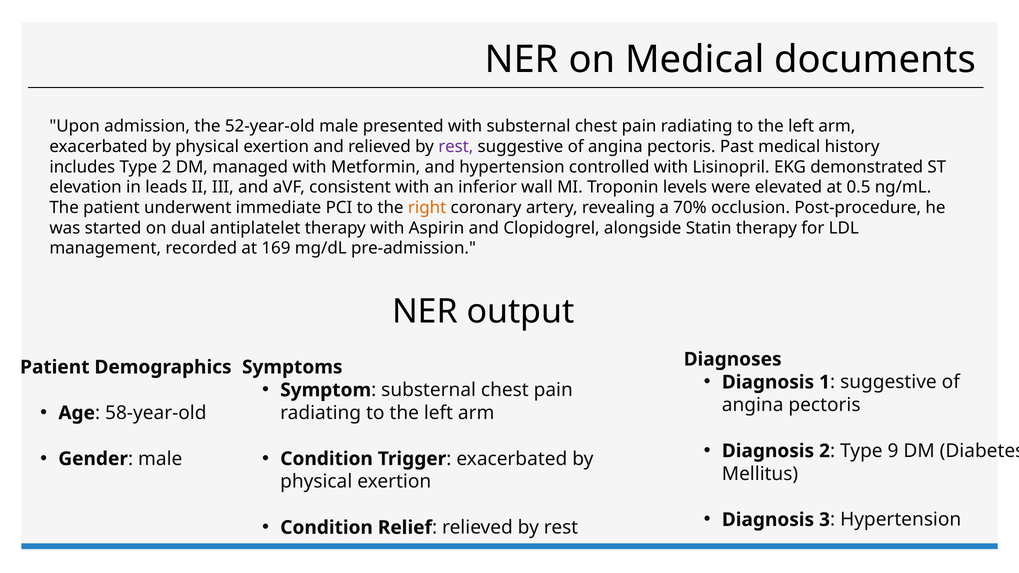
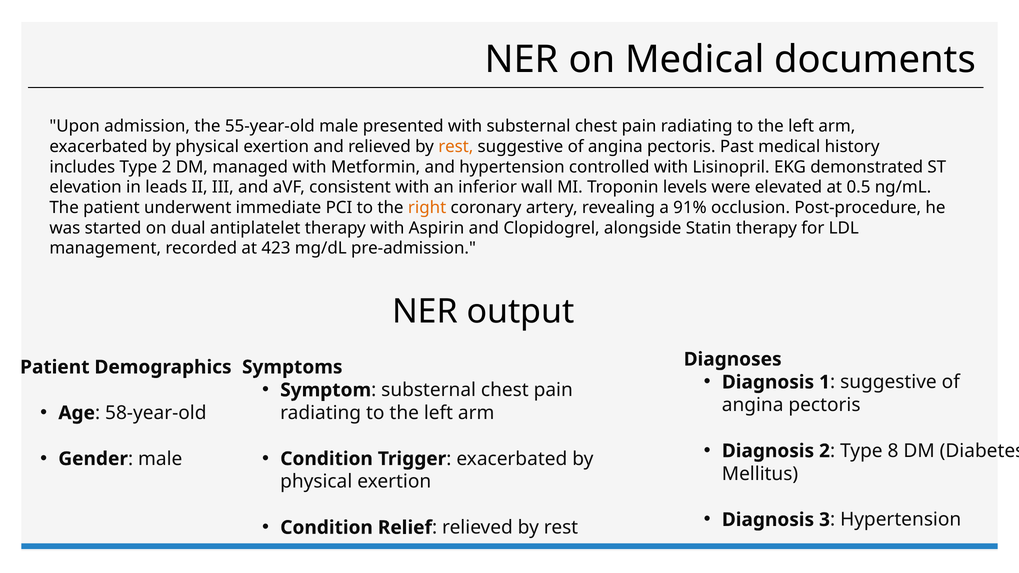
52-year-old: 52-year-old -> 55-year-old (270, 126)
rest colour: purple -> orange (456, 147)
70%: 70% -> 91% (690, 208)
169: 169 -> 423 (276, 248)
9: 9 -> 8 (893, 451)
